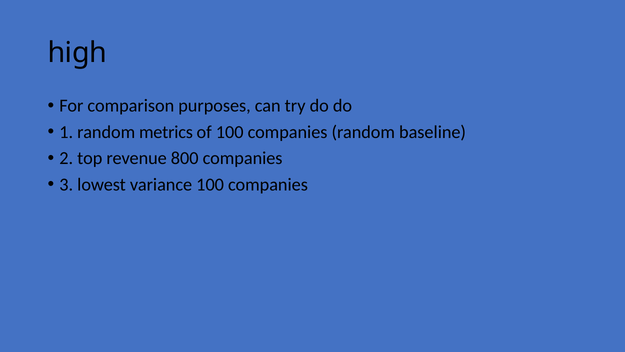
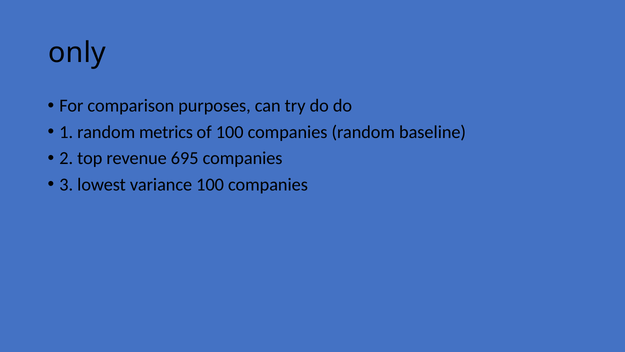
high: high -> only (77, 53)
800: 800 -> 695 (185, 158)
